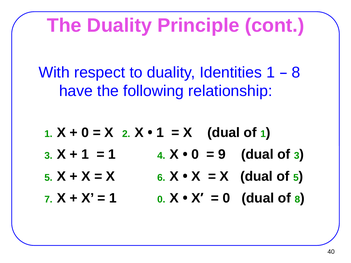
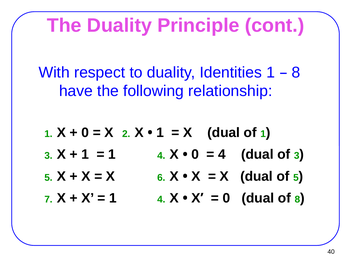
9: 9 -> 4 (222, 155)
0: 0 -> 4 (161, 200)
